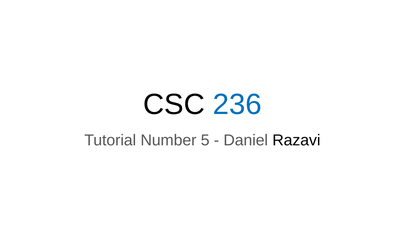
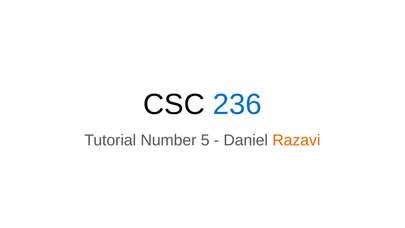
Razavi colour: black -> orange (296, 140)
